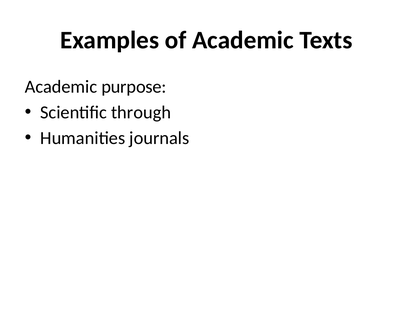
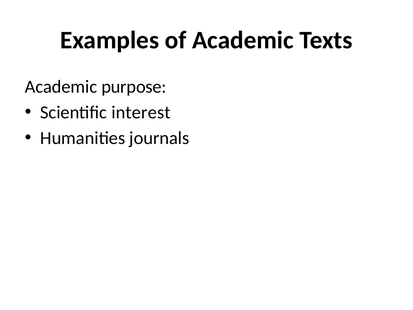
through: through -> interest (141, 112)
